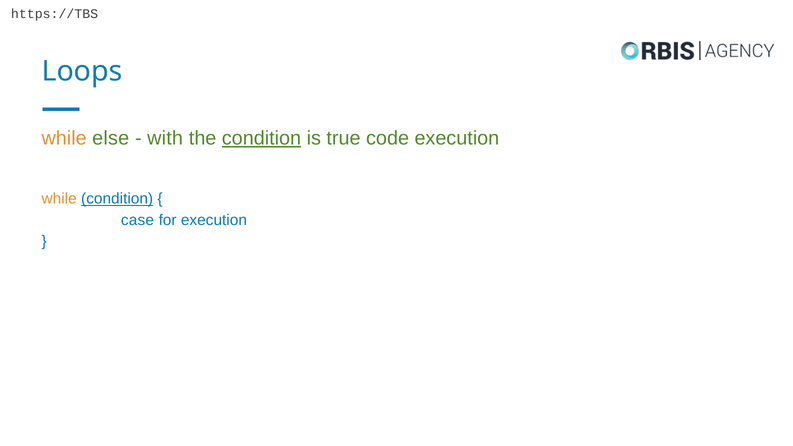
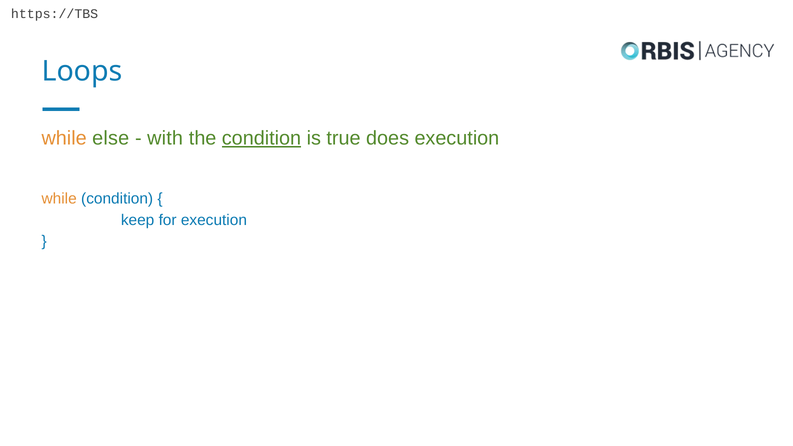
code: code -> does (388, 138)
condition underline: present -> none (117, 199)
case: case -> keep (138, 220)
